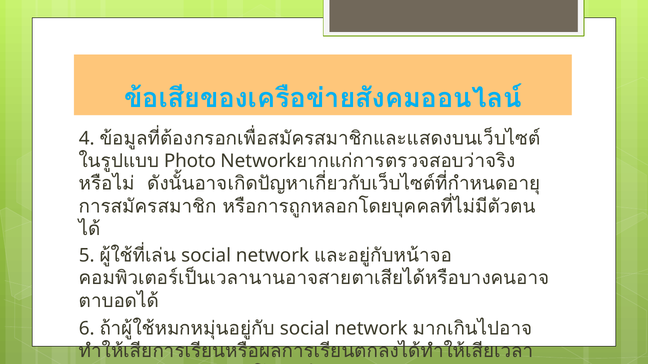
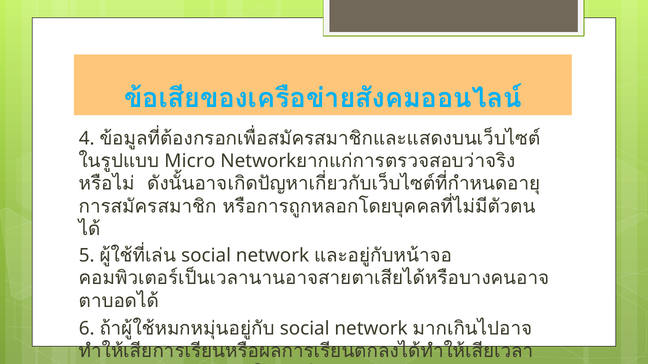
Photo: Photo -> Micro (190, 161)
